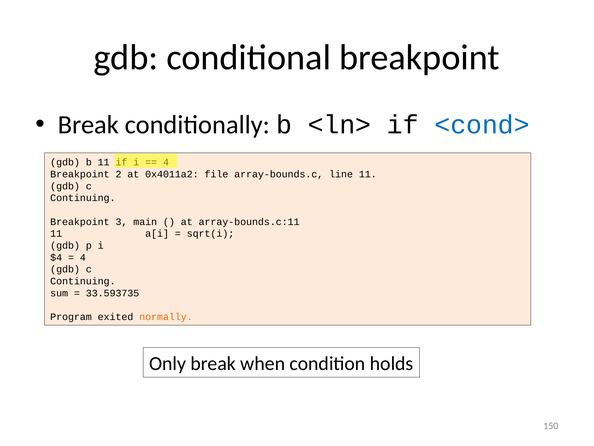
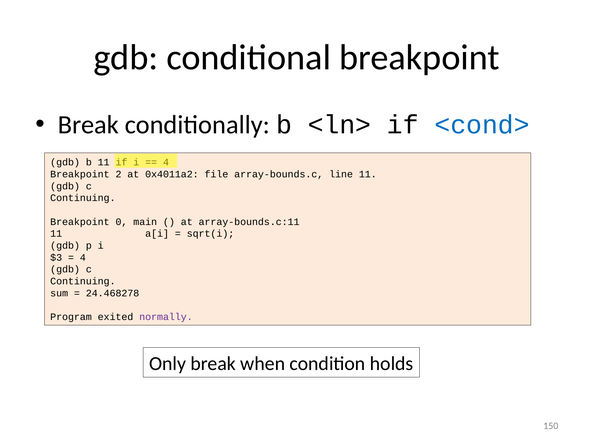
3: 3 -> 0 (121, 222)
$4: $4 -> $3 (56, 257)
33.593735: 33.593735 -> 24.468278 (113, 293)
normally colour: orange -> purple (166, 317)
